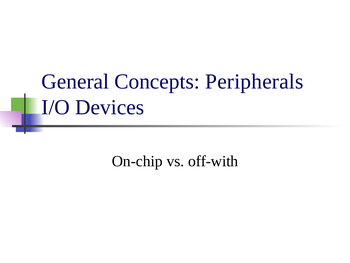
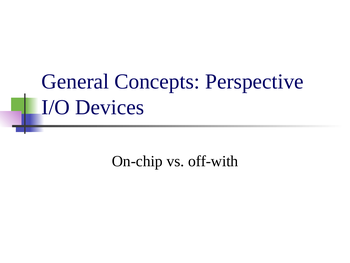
Peripherals: Peripherals -> Perspective (254, 81)
